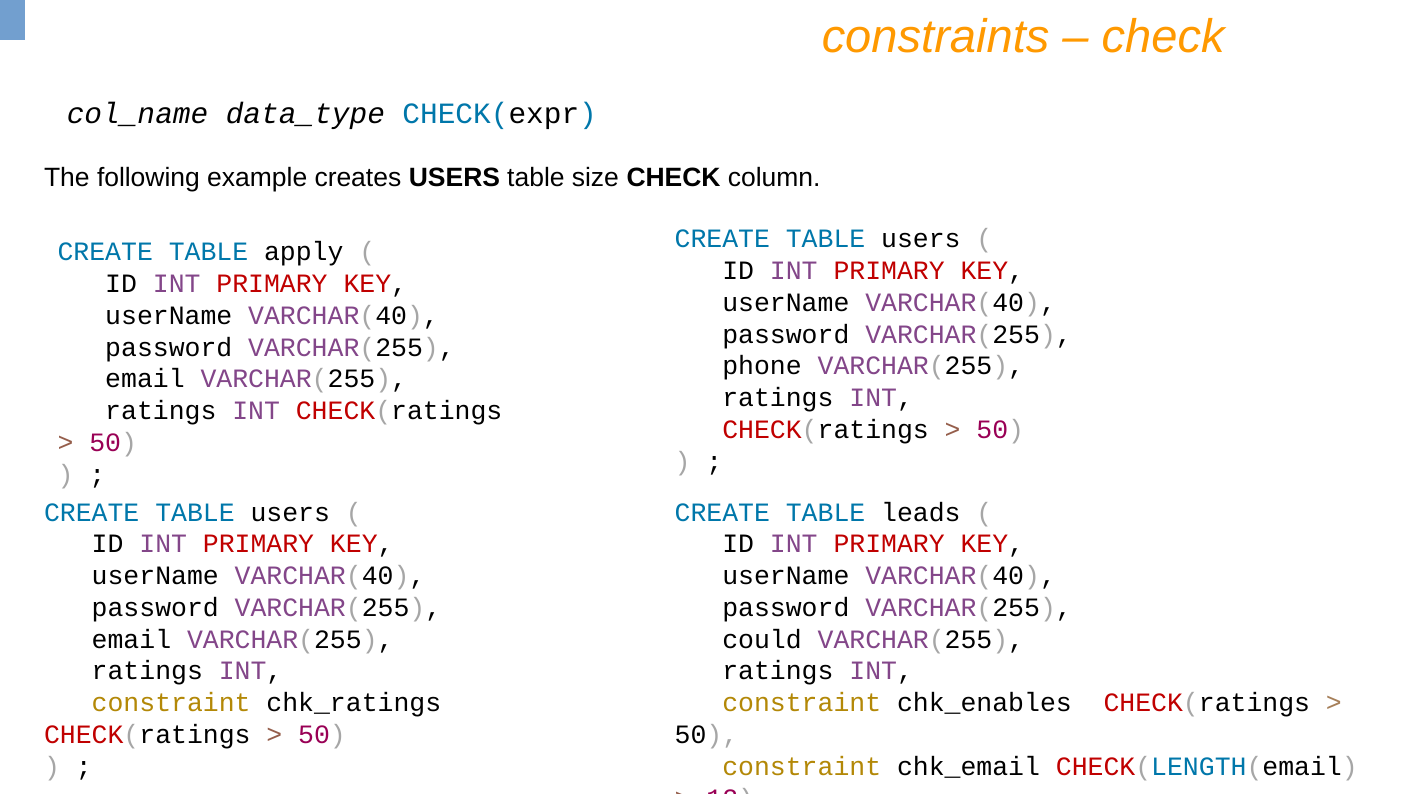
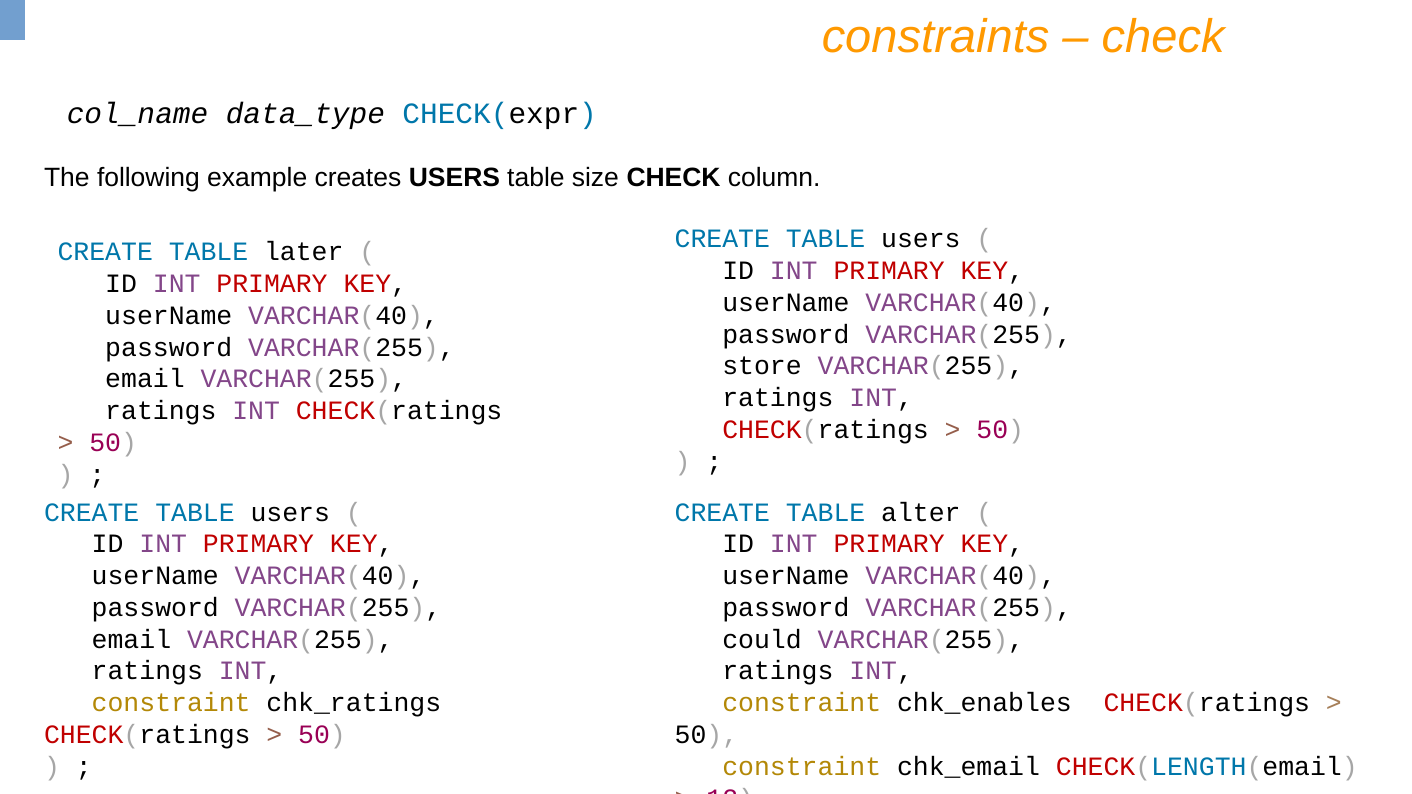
apply: apply -> later (304, 252)
phone: phone -> store (762, 366)
leads: leads -> alter (921, 513)
